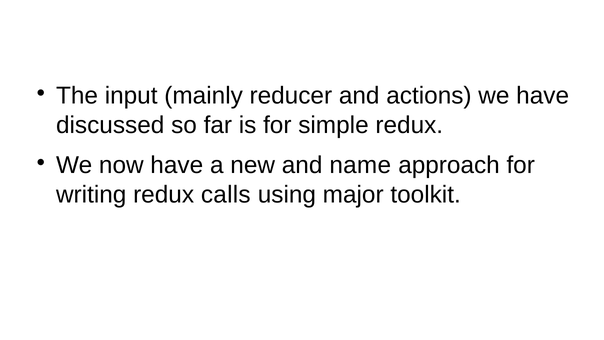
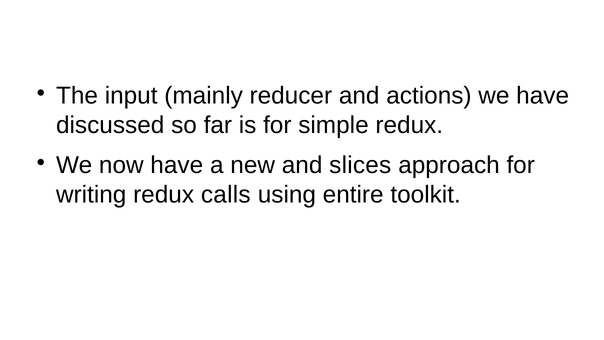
name: name -> slices (360, 165)
major: major -> entire (353, 194)
